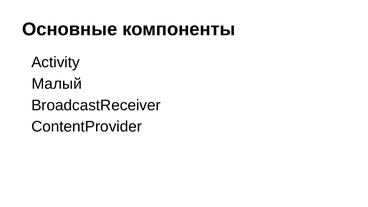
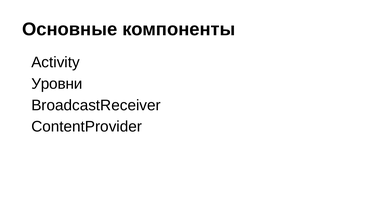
Малый: Малый -> Уровни (57, 84)
